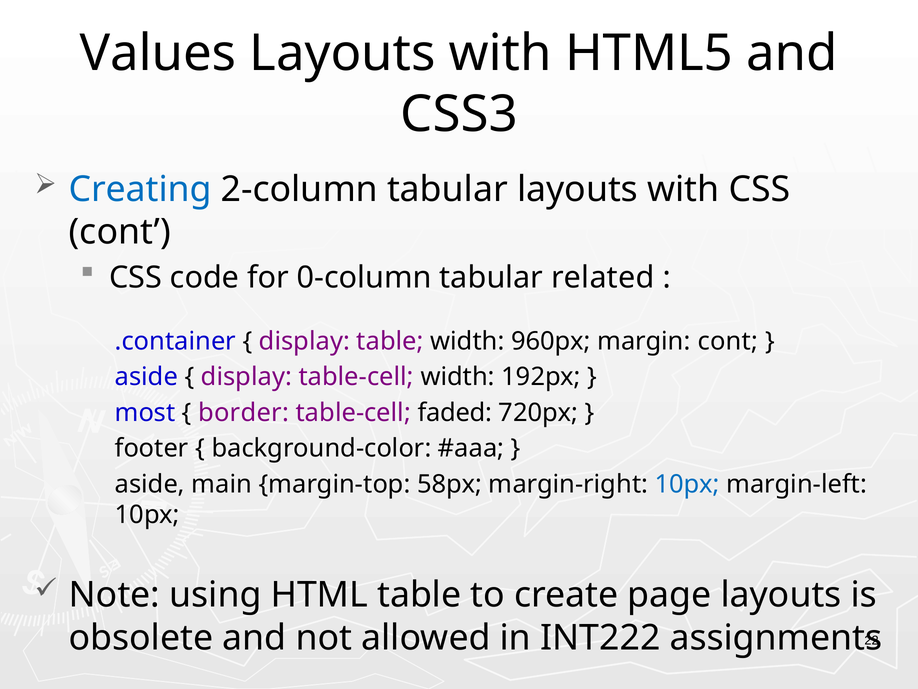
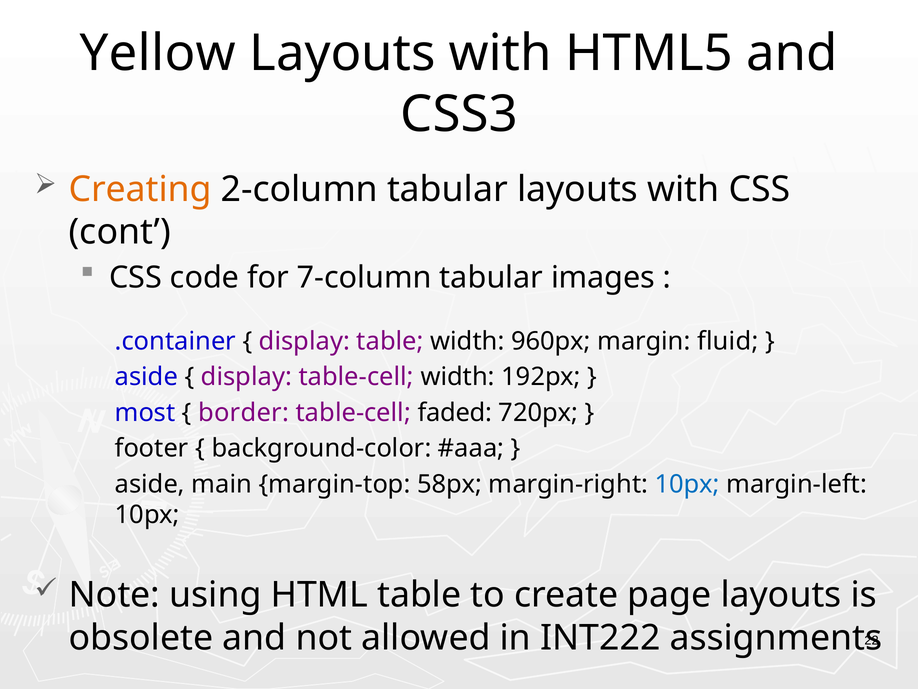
Values: Values -> Yellow (158, 53)
Creating colour: blue -> orange (140, 189)
0-column: 0-column -> 7-column (364, 278)
related: related -> images (603, 278)
margin cont: cont -> fluid (728, 341)
